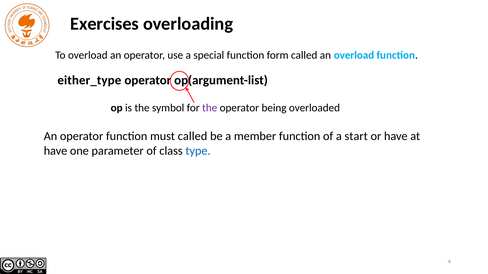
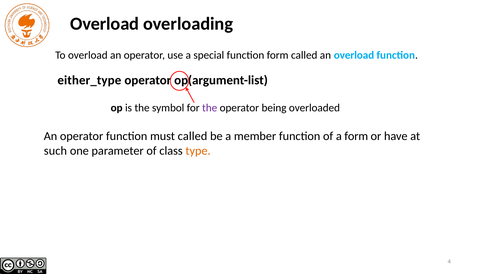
Exercises: Exercises -> Overload (105, 24)
a start: start -> form (356, 136)
have: have -> such (55, 151)
type colour: blue -> orange (198, 151)
